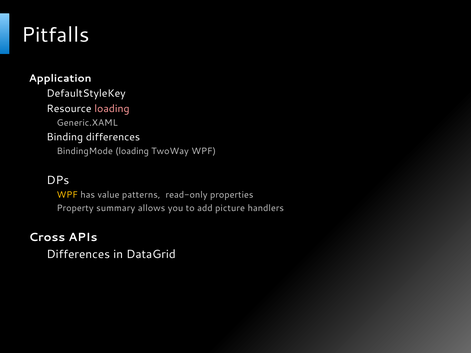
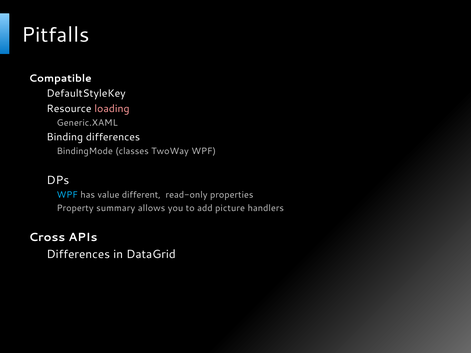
Application: Application -> Compatible (60, 78)
BindingMode loading: loading -> classes (132, 151)
WPF colour: yellow -> light blue (67, 195)
patterns: patterns -> different (141, 195)
